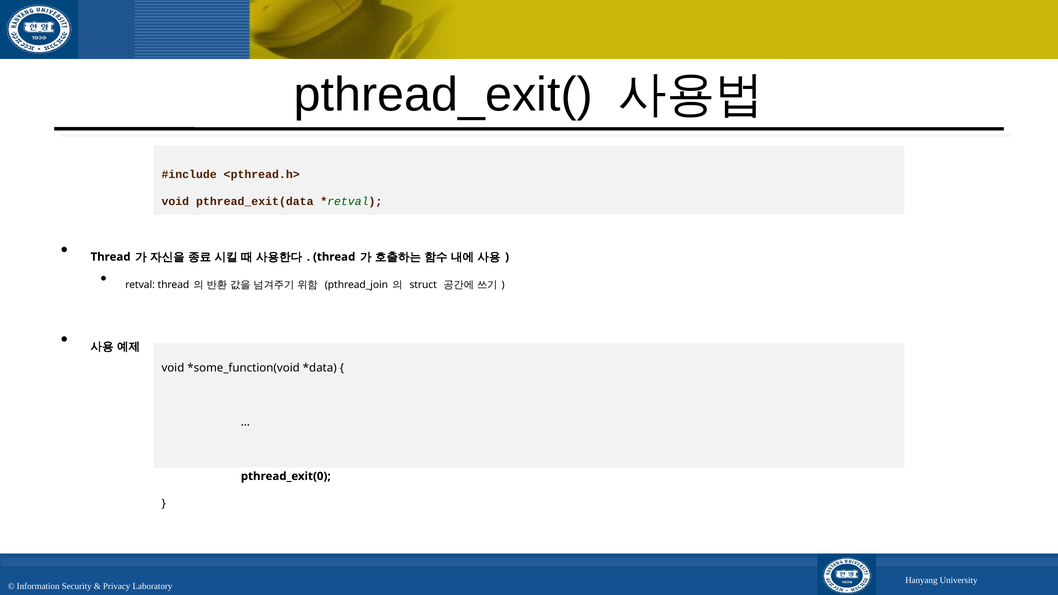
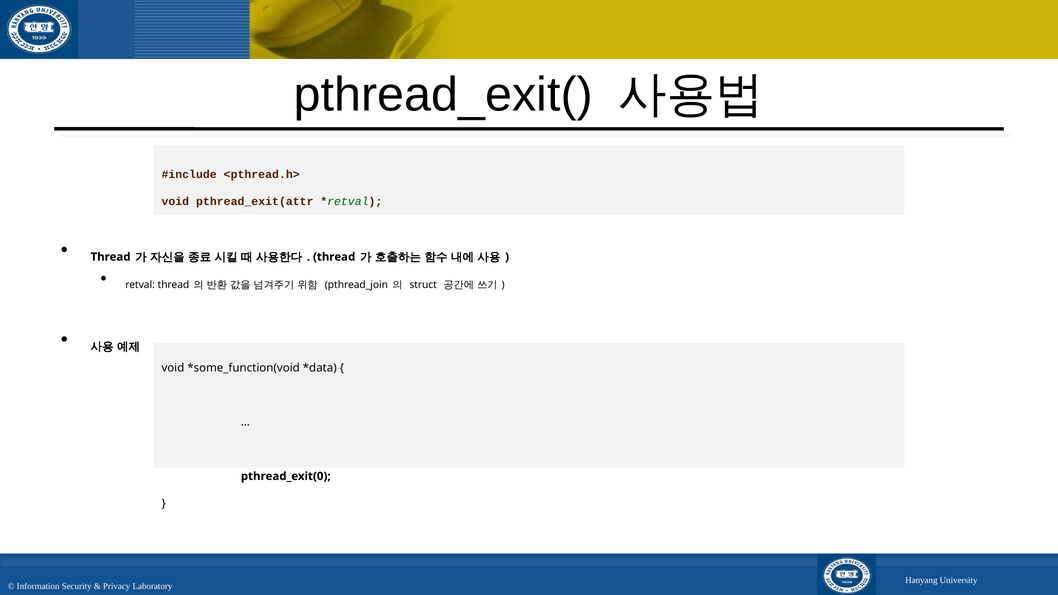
pthread_exit(data: pthread_exit(data -> pthread_exit(attr (255, 201)
